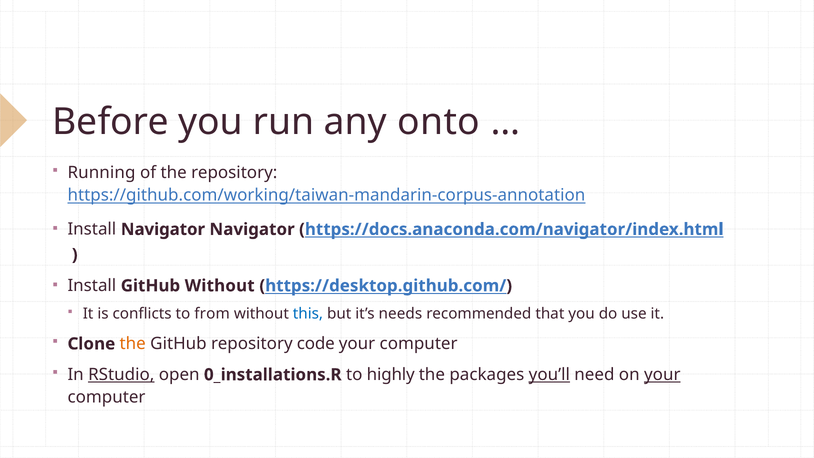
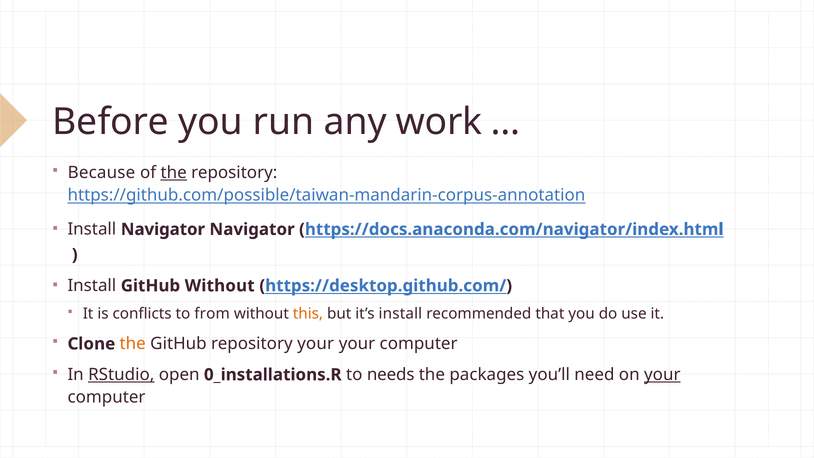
onto: onto -> work (439, 122)
Running: Running -> Because (101, 173)
the underline: none -> present (174, 173)
https://github.com/working/taiwan-mandarin-corpus-annotation: https://github.com/working/taiwan-mandarin-corpus-annotation -> https://github.com/possible/taiwan-mandarin-corpus-annotation (326, 195)
this colour: blue -> orange (308, 314)
it’s needs: needs -> install (400, 314)
repository code: code -> your (316, 344)
highly: highly -> needs (391, 375)
you’ll underline: present -> none (549, 375)
